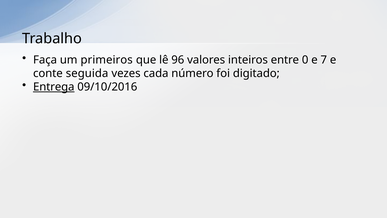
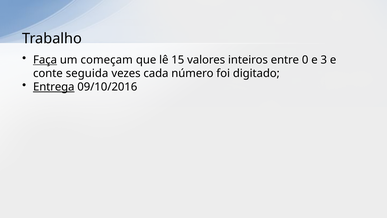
Faça underline: none -> present (45, 60)
primeiros: primeiros -> começam (107, 60)
96: 96 -> 15 (178, 60)
7: 7 -> 3 (324, 60)
